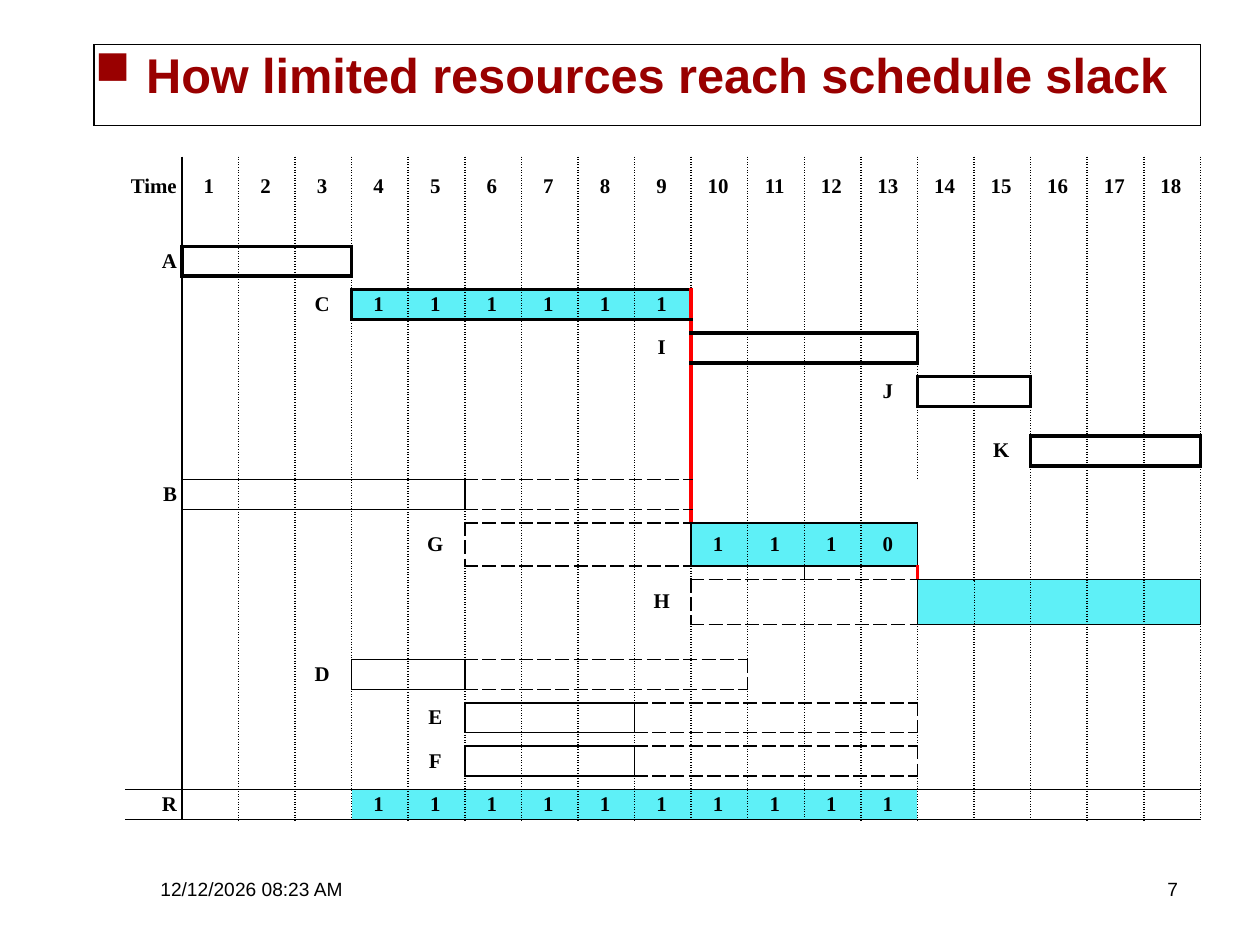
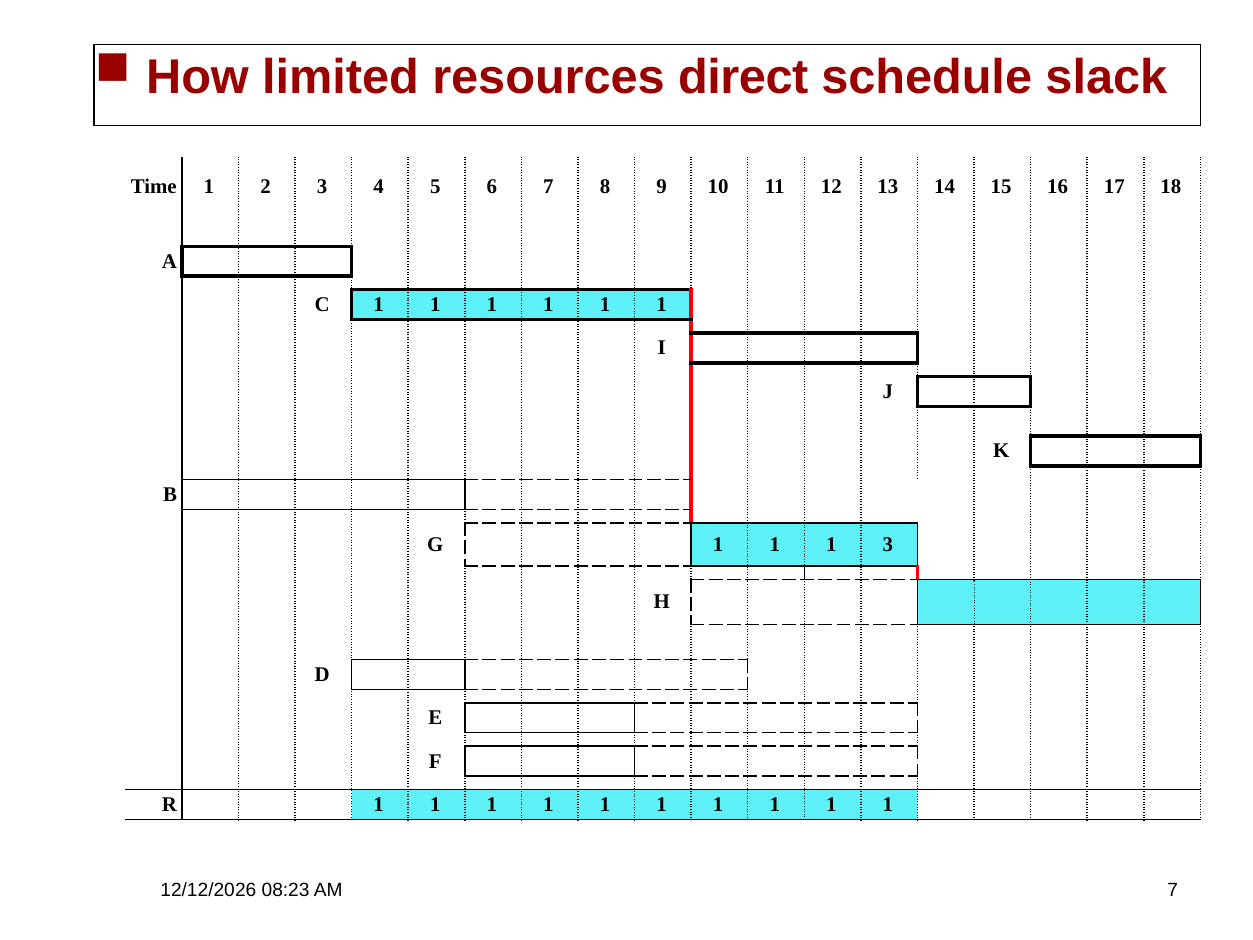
reach: reach -> direct (743, 77)
1 0: 0 -> 3 (888, 544)
